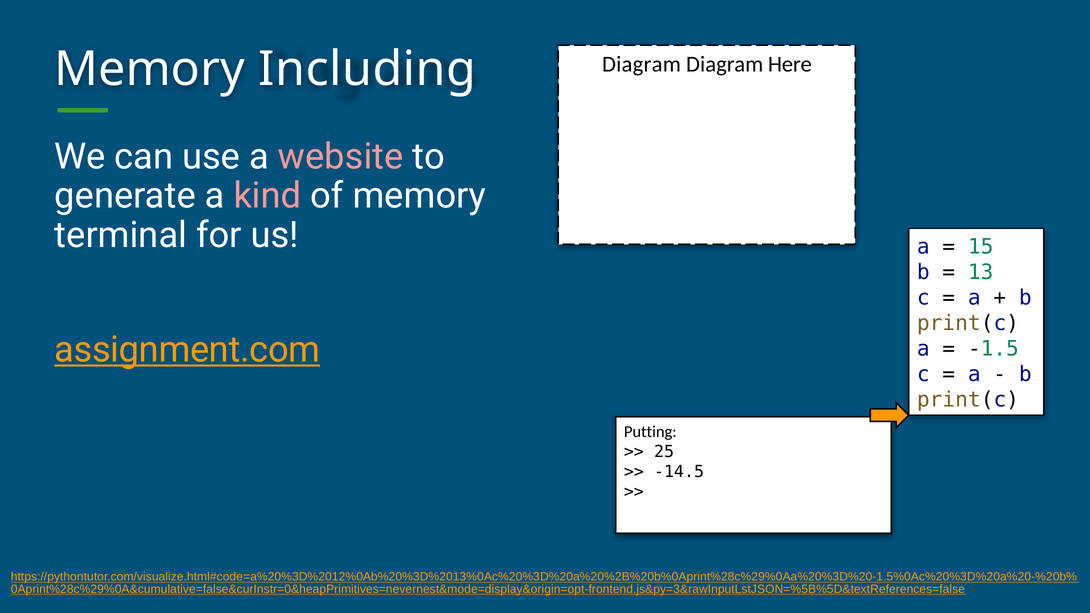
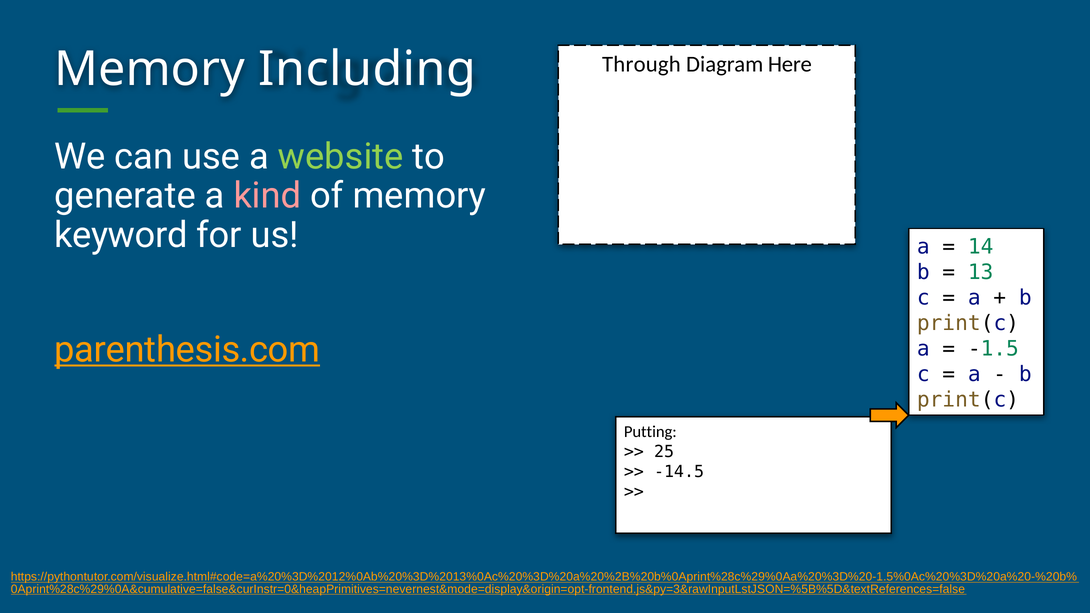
Diagram: Diagram -> Through (641, 64)
website colour: pink -> light green (341, 157)
terminal: terminal -> keyword (121, 235)
15: 15 -> 14 (981, 247)
assignment.com: assignment.com -> parenthesis.com (187, 350)
